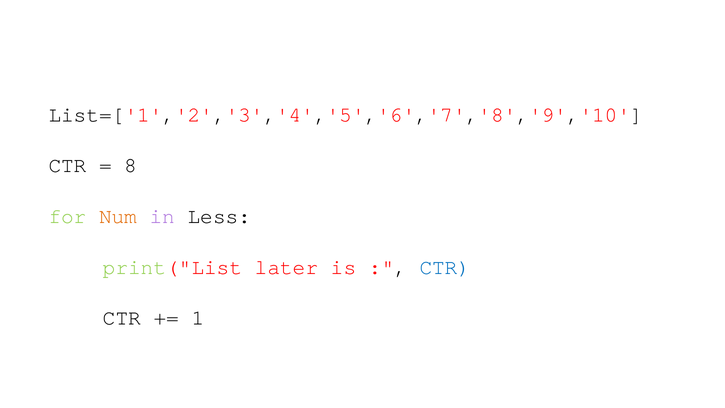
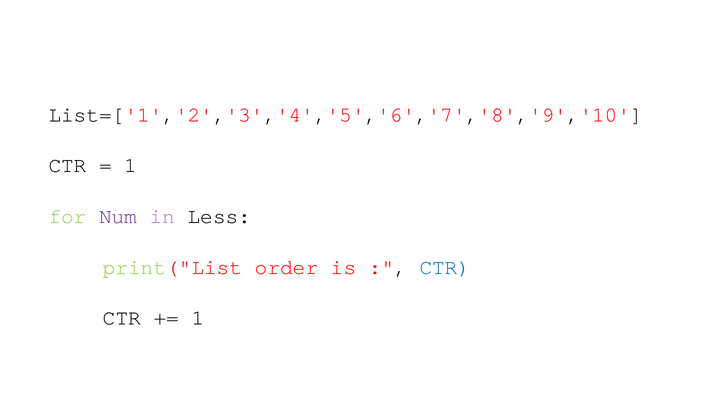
8: 8 -> 1 (131, 165)
Num colour: orange -> purple (118, 216)
later: later -> order (287, 267)
